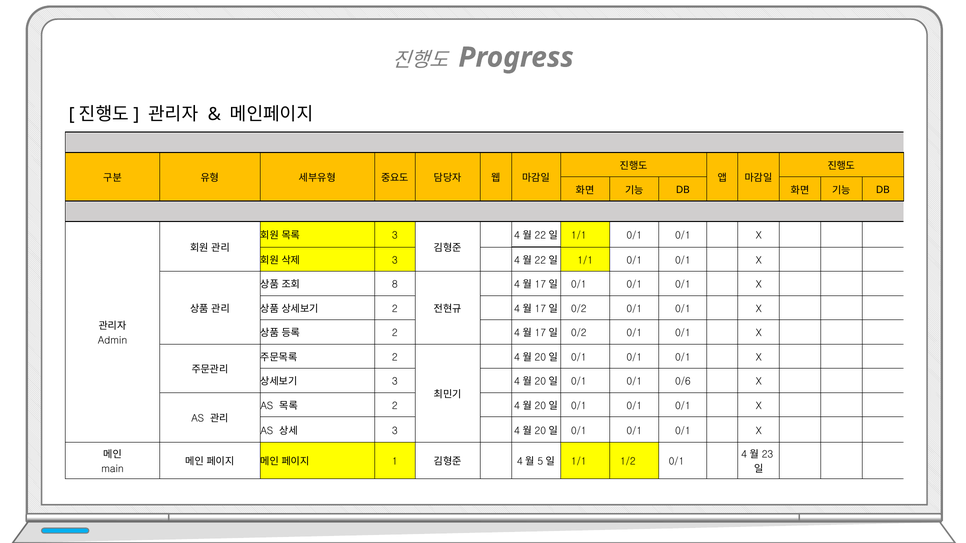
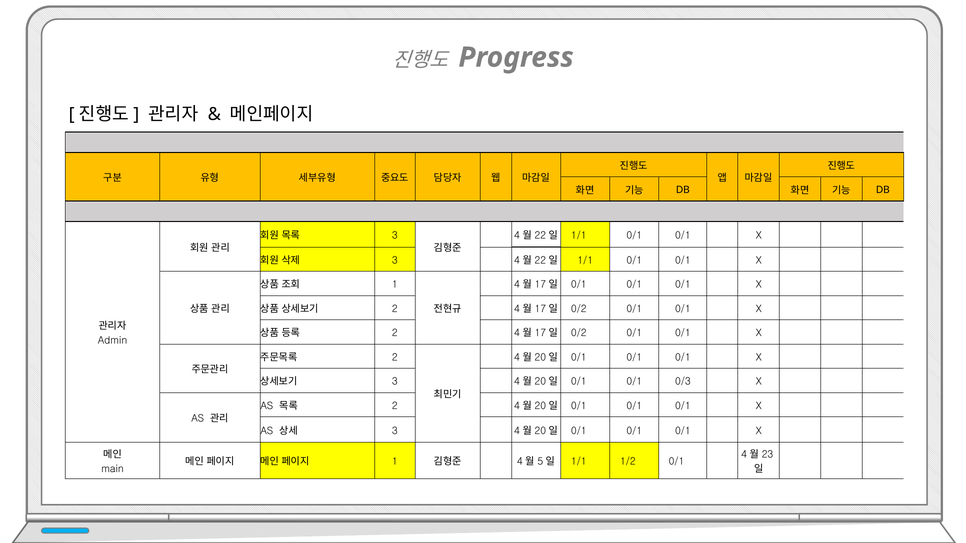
8: 8 -> 1 (395, 285)
0/6: 0/6 -> 0/3 (683, 382)
